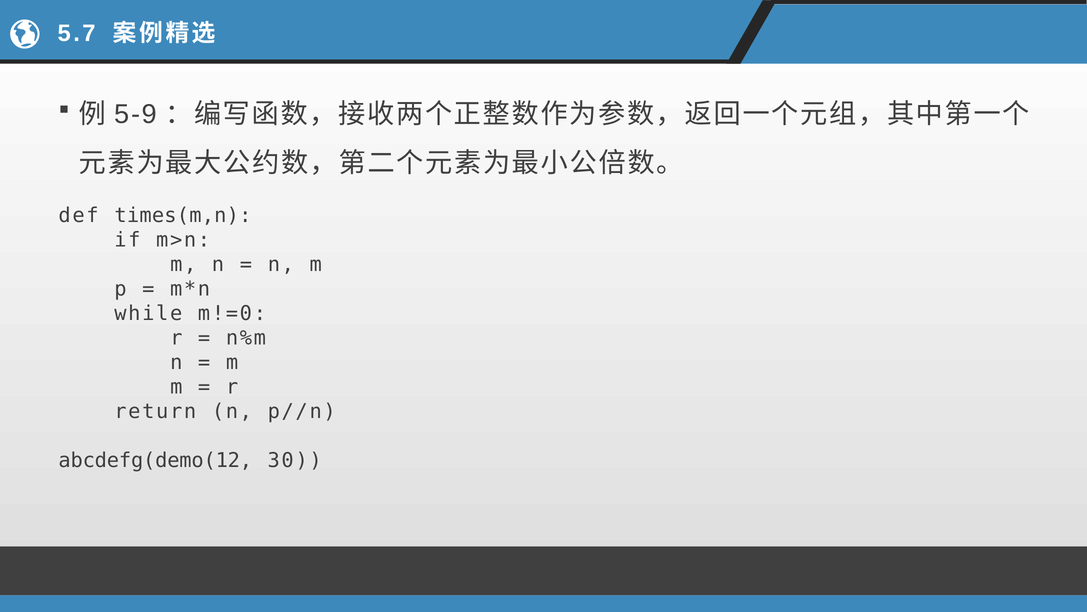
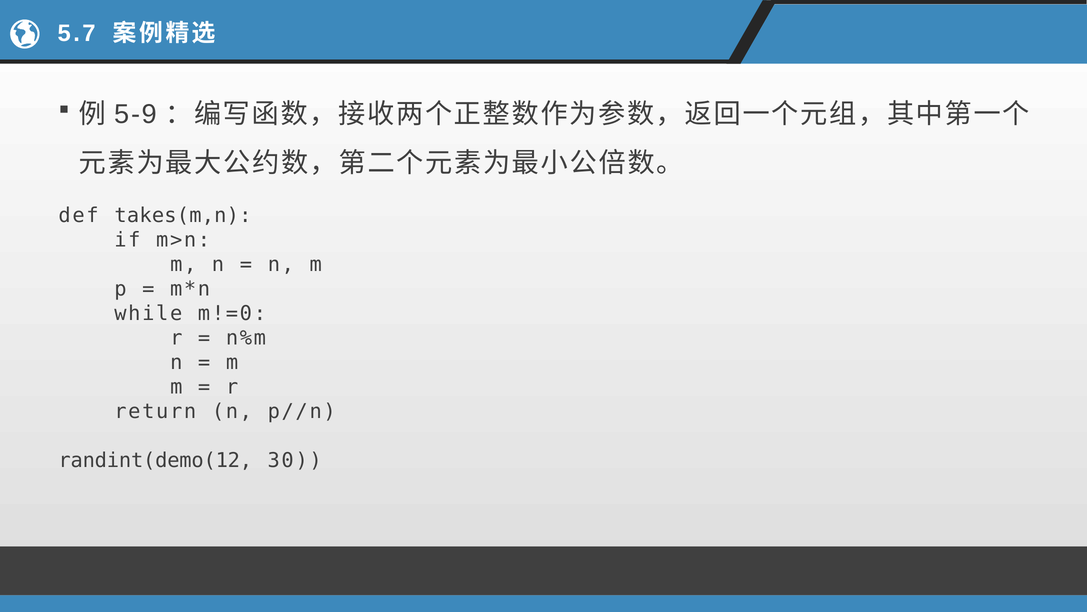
times(m,n: times(m,n -> takes(m,n (183, 216)
abcdefg(demo(12: abcdefg(demo(12 -> randint(demo(12 (155, 460)
